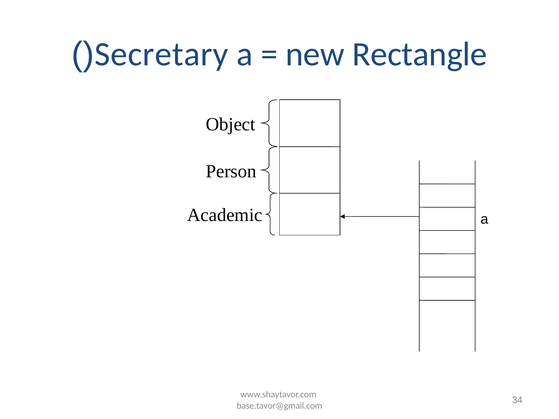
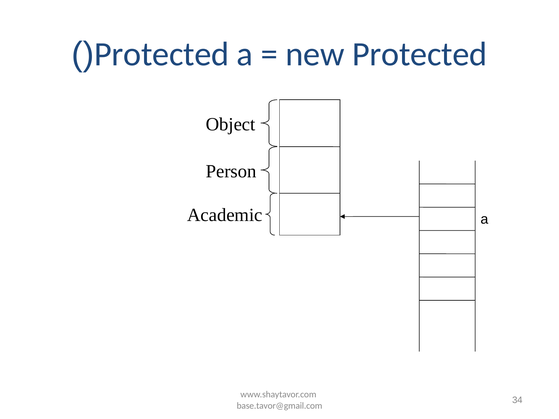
Secretary: Secretary -> Protected (162, 54)
new Rectangle: Rectangle -> Protected (420, 54)
